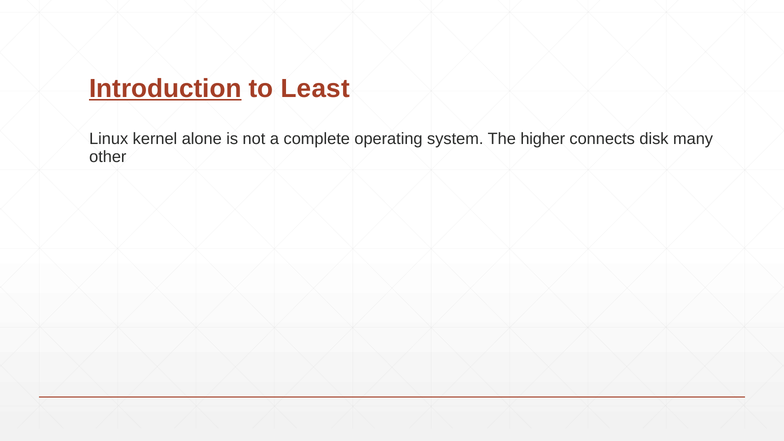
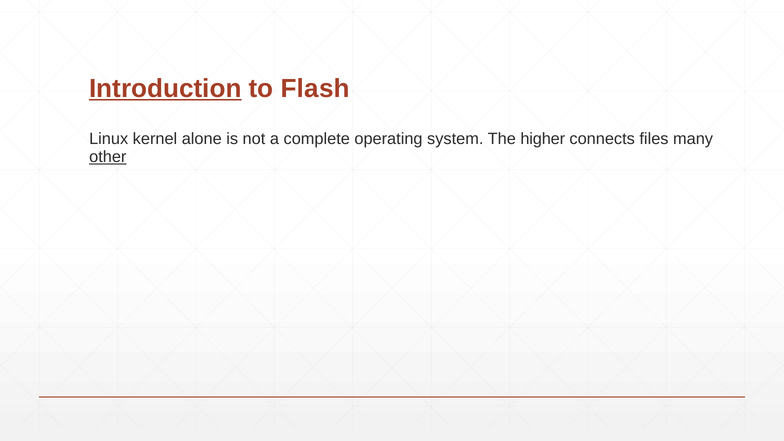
Least: Least -> Flash (315, 89)
disk: disk -> files (654, 139)
other underline: none -> present (108, 157)
